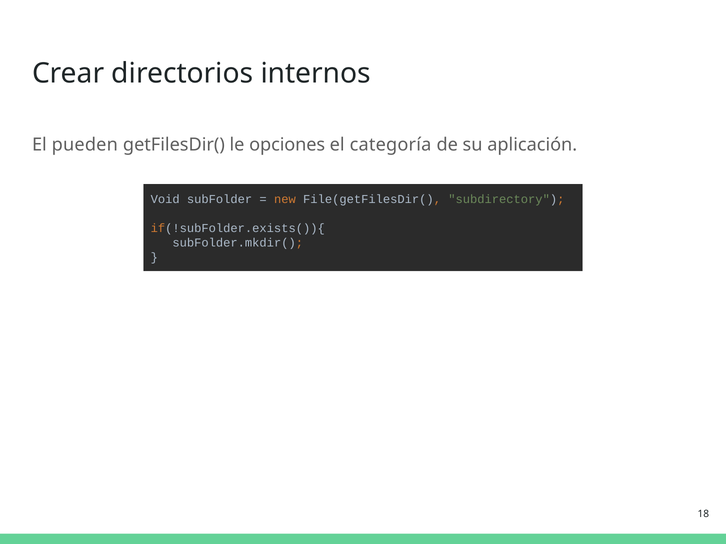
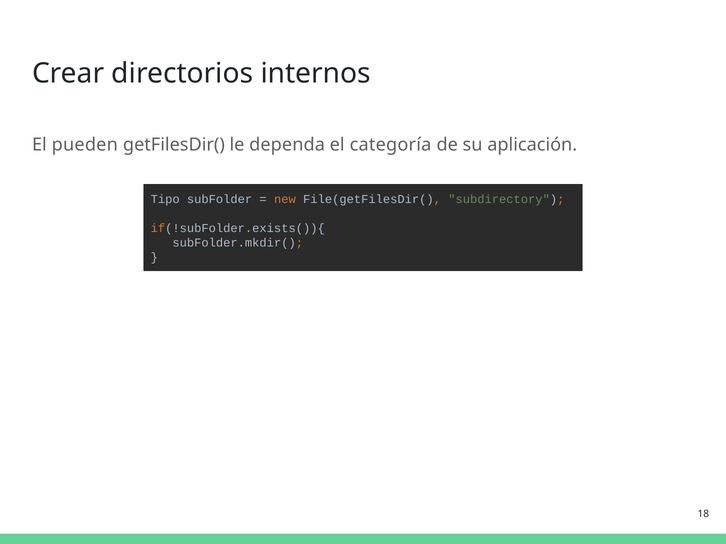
opciones: opciones -> dependa (287, 145)
Void: Void -> Tipo (165, 200)
